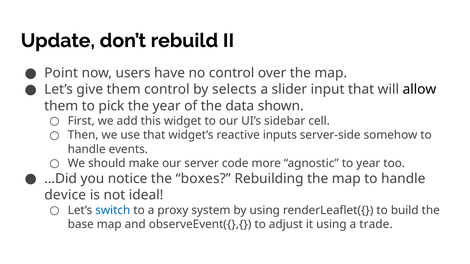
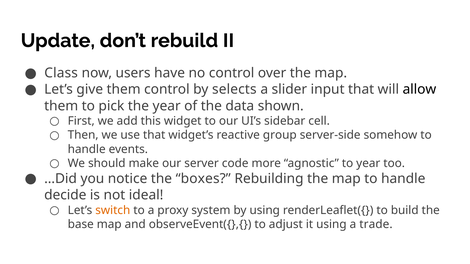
Point: Point -> Class (61, 73)
inputs: inputs -> group (280, 135)
device: device -> decide (65, 195)
switch colour: blue -> orange (113, 210)
